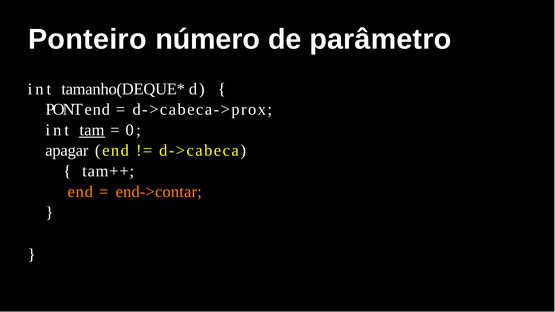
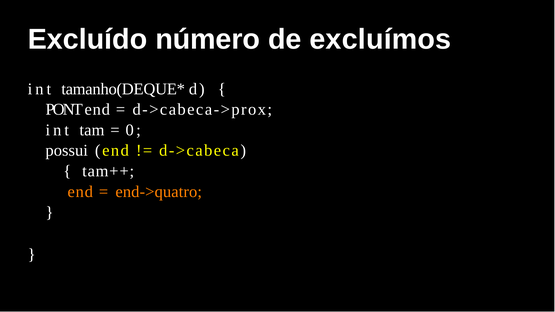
Ponteiro: Ponteiro -> Excluído (88, 39)
parâmetro: parâmetro -> excluímos (380, 39)
tam underline: present -> none (92, 130)
apagar: apagar -> possui (67, 151)
end->contar: end->contar -> end->quatro (159, 192)
